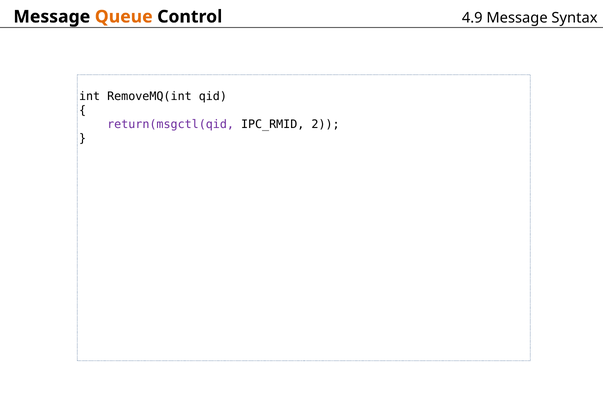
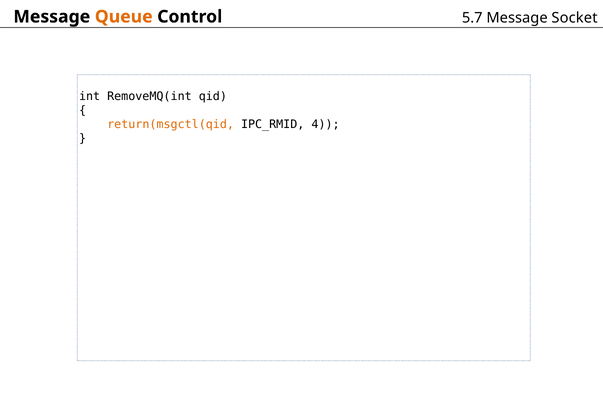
4.9: 4.9 -> 5.7 (472, 18)
Syntax: Syntax -> Socket (575, 18)
return(msgctl(qid colour: purple -> orange (171, 125)
2: 2 -> 4 (326, 125)
